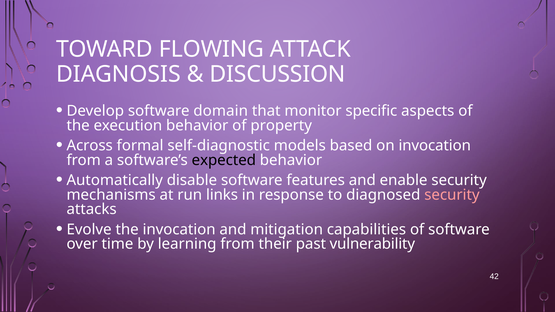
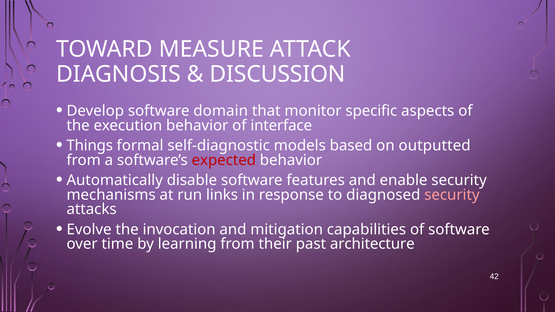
FLOWING: FLOWING -> MEASURE (211, 49)
property: property -> interface (281, 126)
Across: Across -> Things (90, 146)
on invocation: invocation -> outputted (435, 146)
expected colour: black -> red (224, 160)
vulnerability: vulnerability -> architecture (372, 244)
